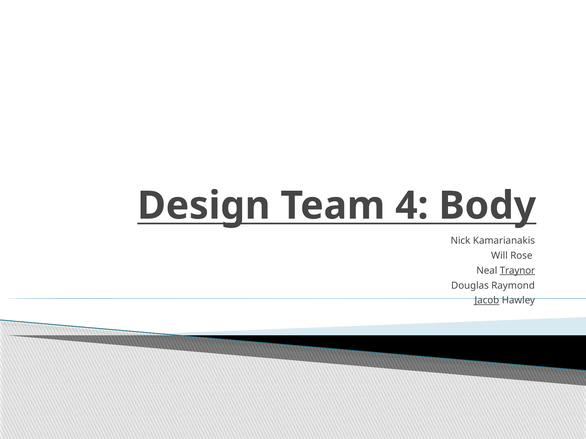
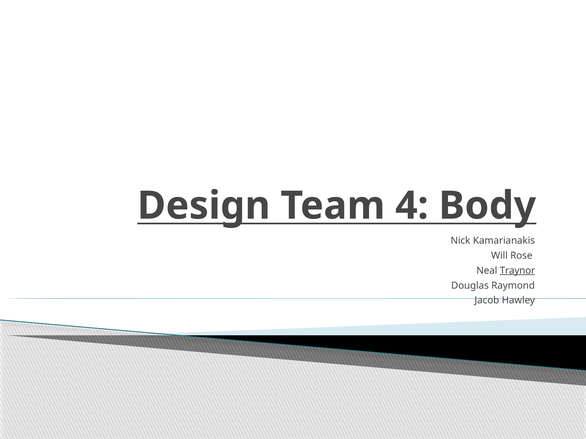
Jacob underline: present -> none (487, 301)
